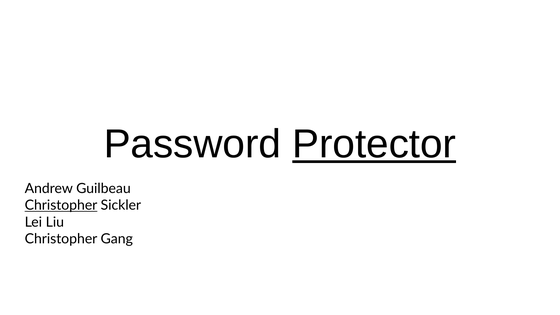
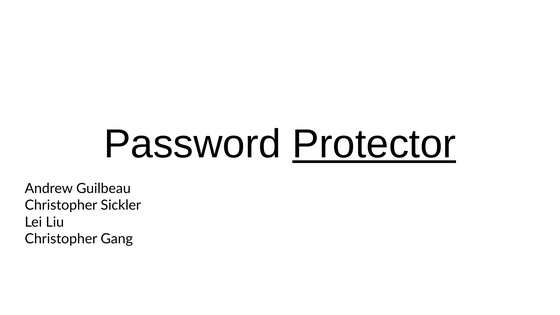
Christopher underline: present -> none (61, 205)
